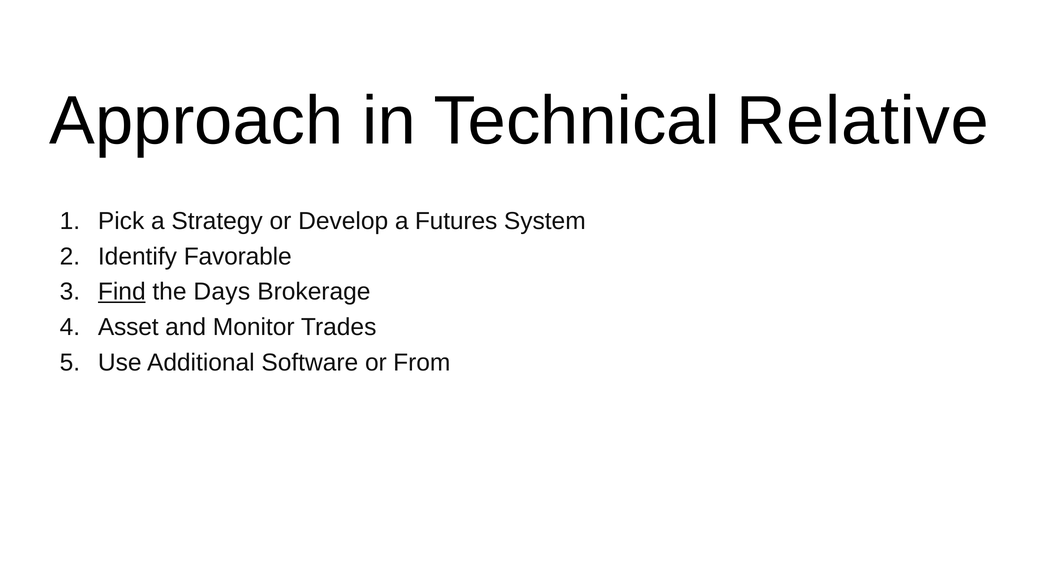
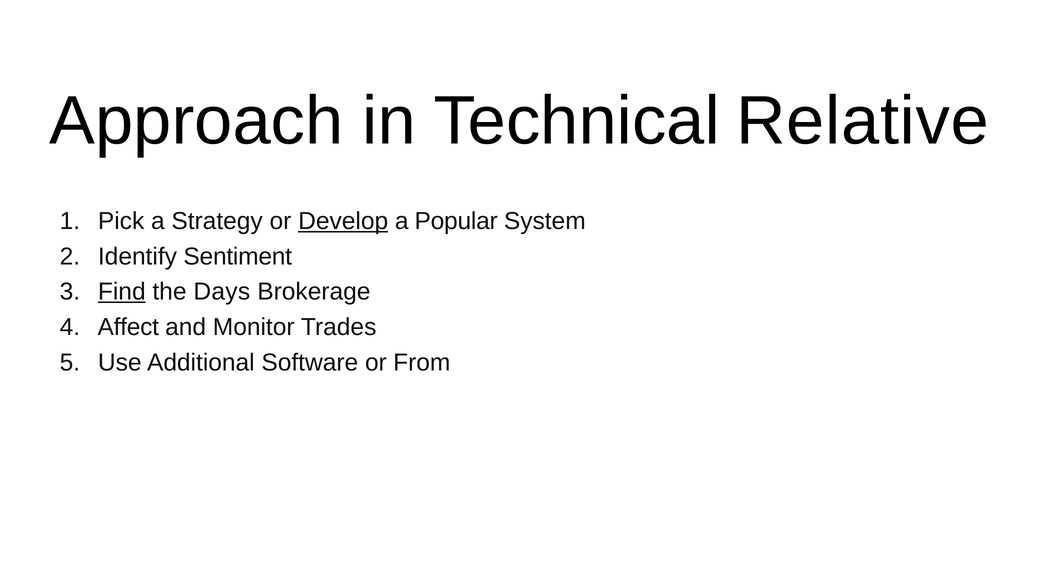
Develop underline: none -> present (343, 221)
Futures: Futures -> Popular (456, 221)
Favorable: Favorable -> Sentiment (238, 257)
Asset: Asset -> Affect (128, 327)
